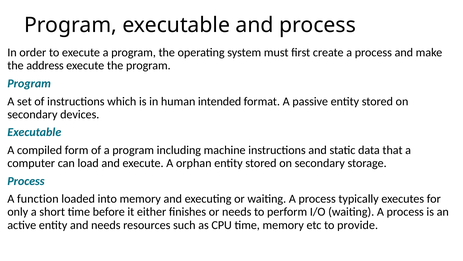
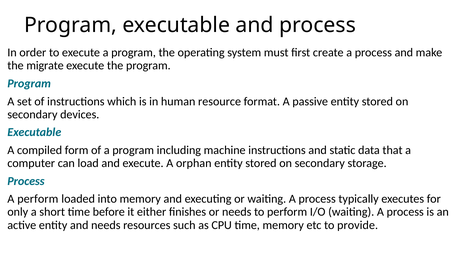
address: address -> migrate (45, 65)
intended: intended -> resource (220, 101)
A function: function -> perform (38, 199)
